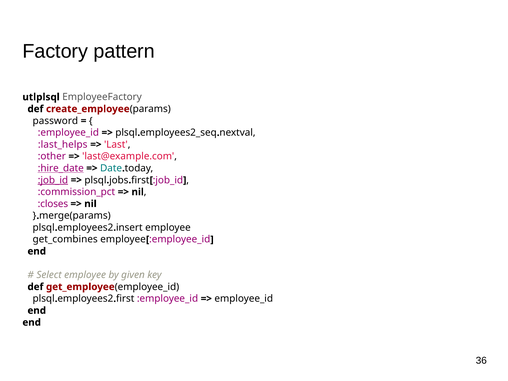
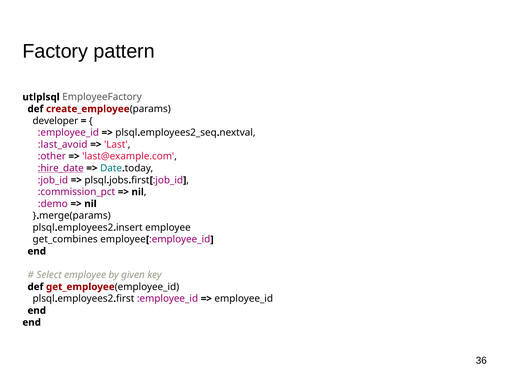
password: password -> developer (55, 121)
:last_helps: :last_helps -> :last_avoid (63, 144)
:job_id underline: present -> none (53, 180)
:closes: :closes -> :demo (53, 204)
